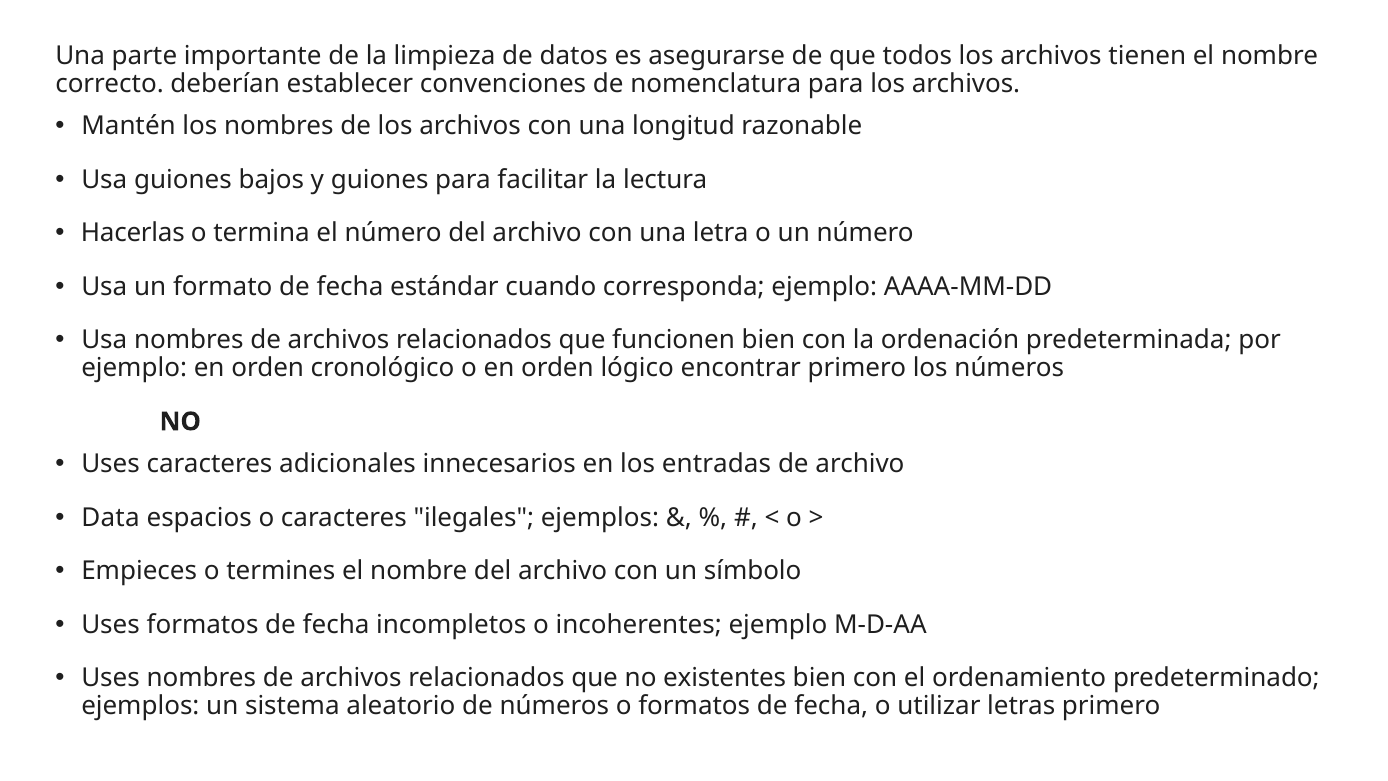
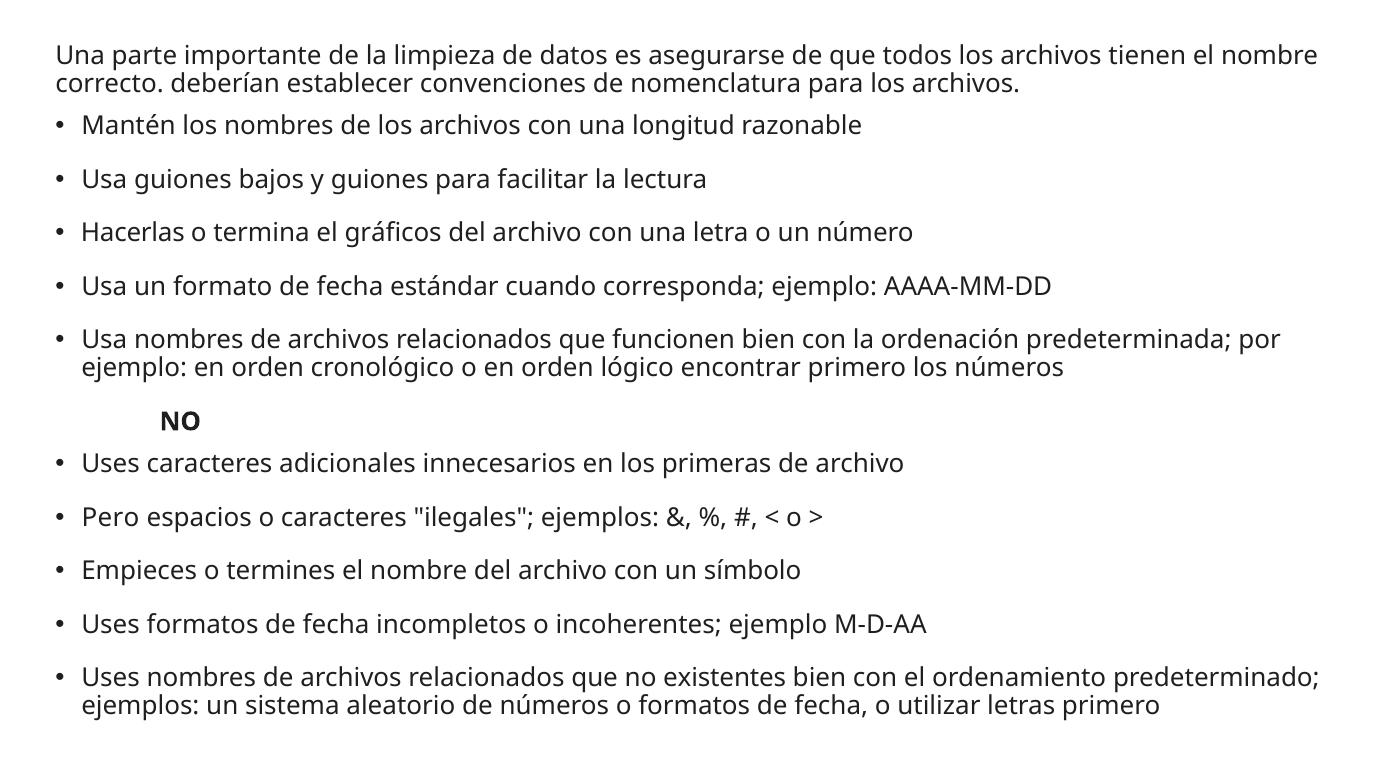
el número: número -> gráficos (393, 233)
entradas: entradas -> primeras (717, 464)
Data: Data -> Pero (111, 518)
